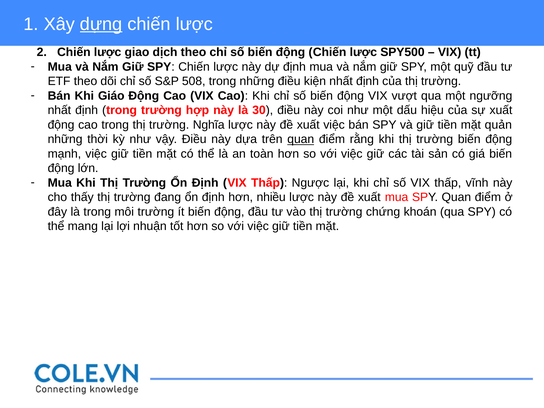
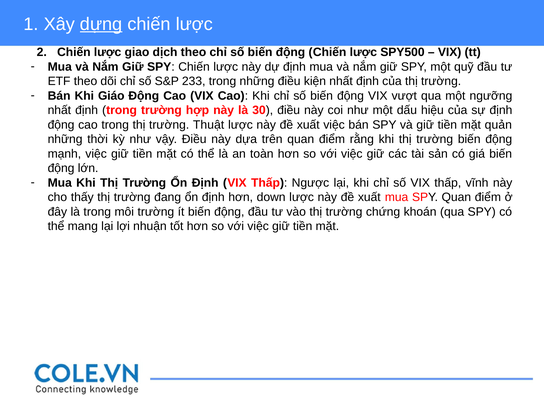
508: 508 -> 233 (194, 81)
sự xuất: xuất -> định (501, 110)
Nghĩa: Nghĩa -> Thuật (209, 125)
quan underline: present -> none (301, 139)
nhiều: nhiều -> down (271, 197)
